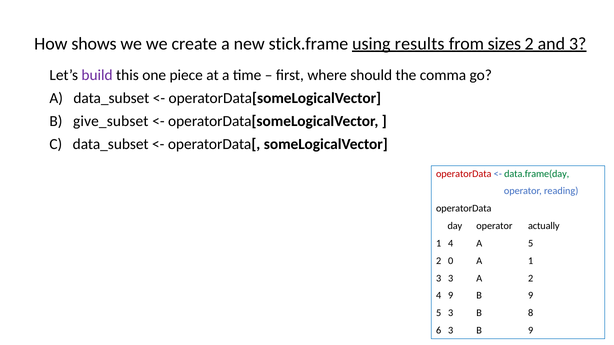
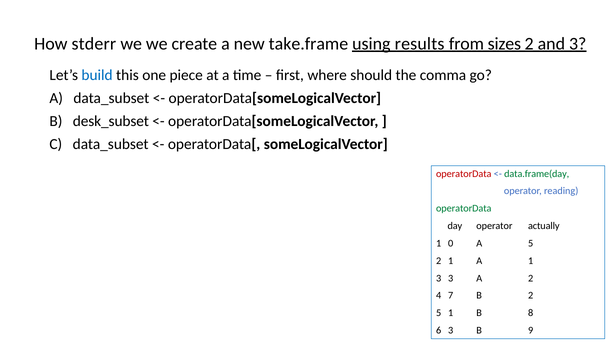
shows: shows -> stderr (94, 44)
stick.frame: stick.frame -> take.frame (308, 44)
build colour: purple -> blue (97, 75)
give_subset: give_subset -> desk_subset (111, 121)
operatorData colour: black -> green (464, 209)
1 4: 4 -> 0 (451, 244)
2 0: 0 -> 1 (451, 261)
4 9: 9 -> 7 (451, 296)
9: 9 -> 2 (531, 296)
5 3: 3 -> 1 (451, 313)
